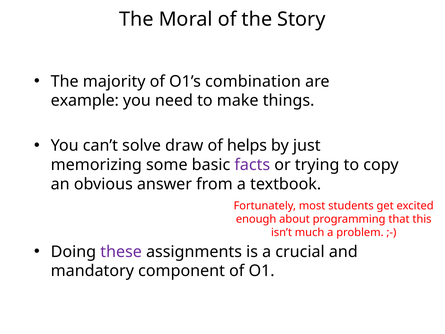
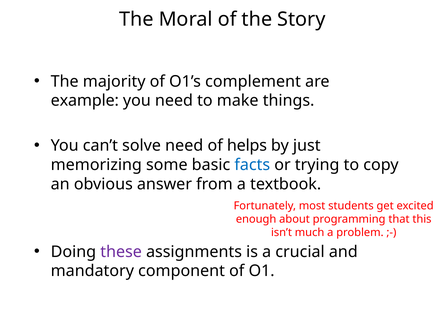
combination: combination -> complement (253, 81)
solve draw: draw -> need (184, 146)
facts colour: purple -> blue (252, 165)
